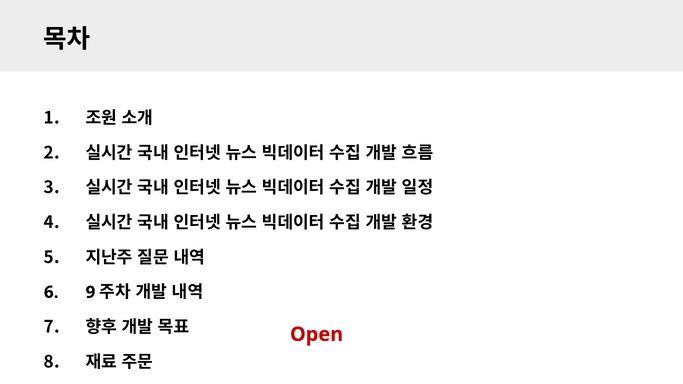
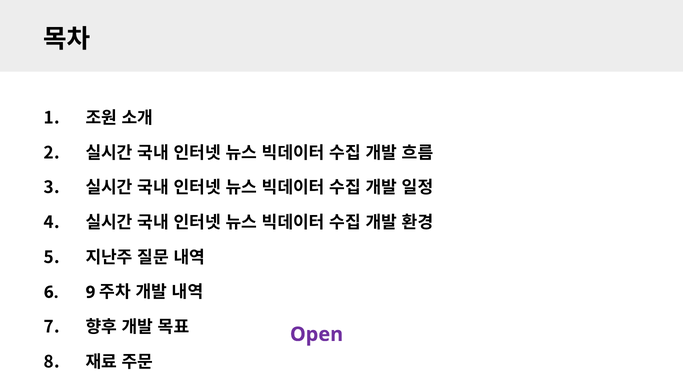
Open colour: red -> purple (317, 335)
